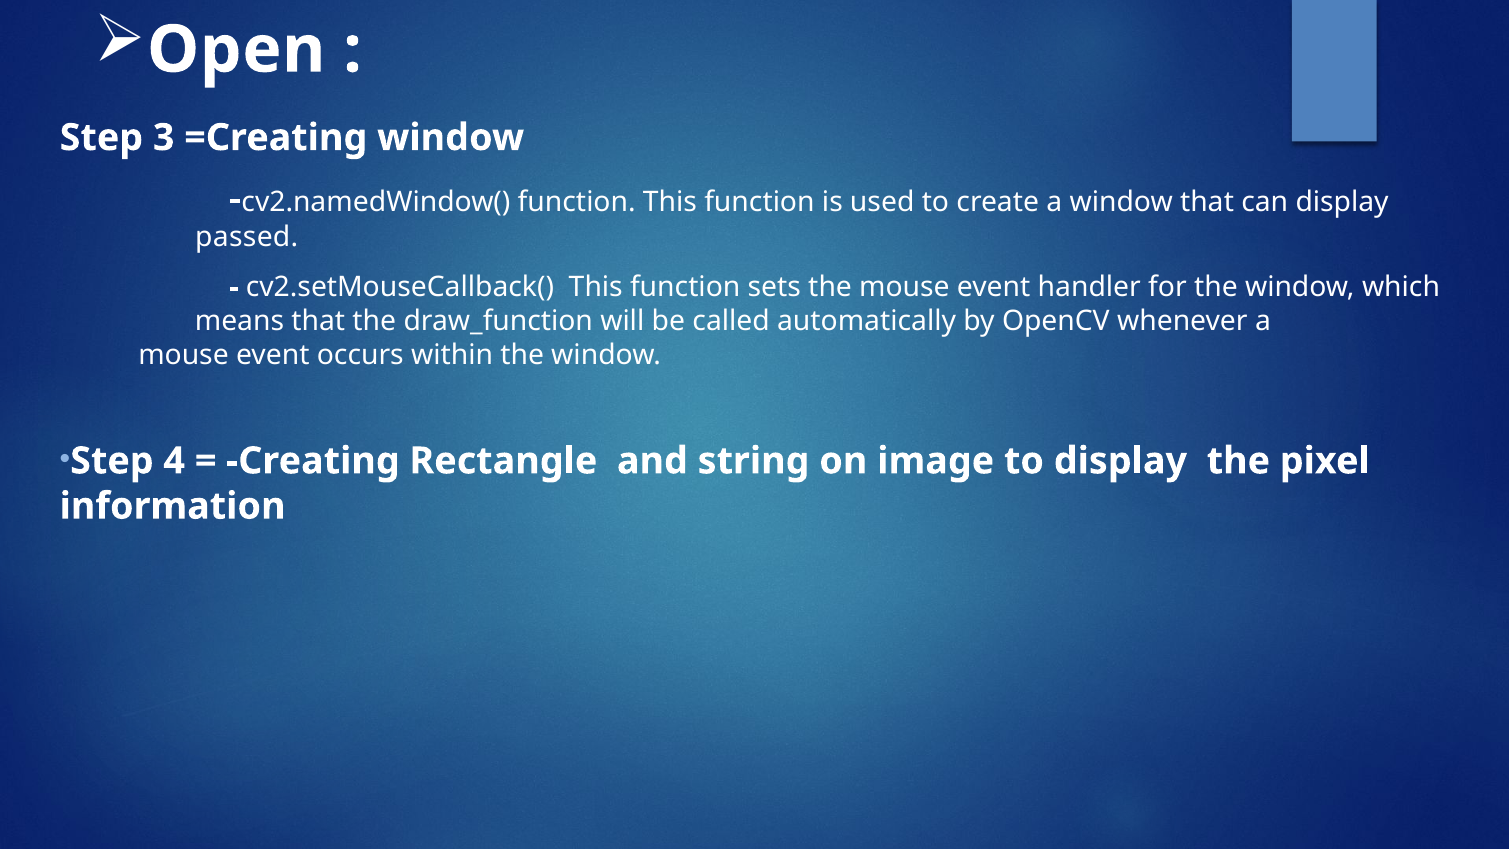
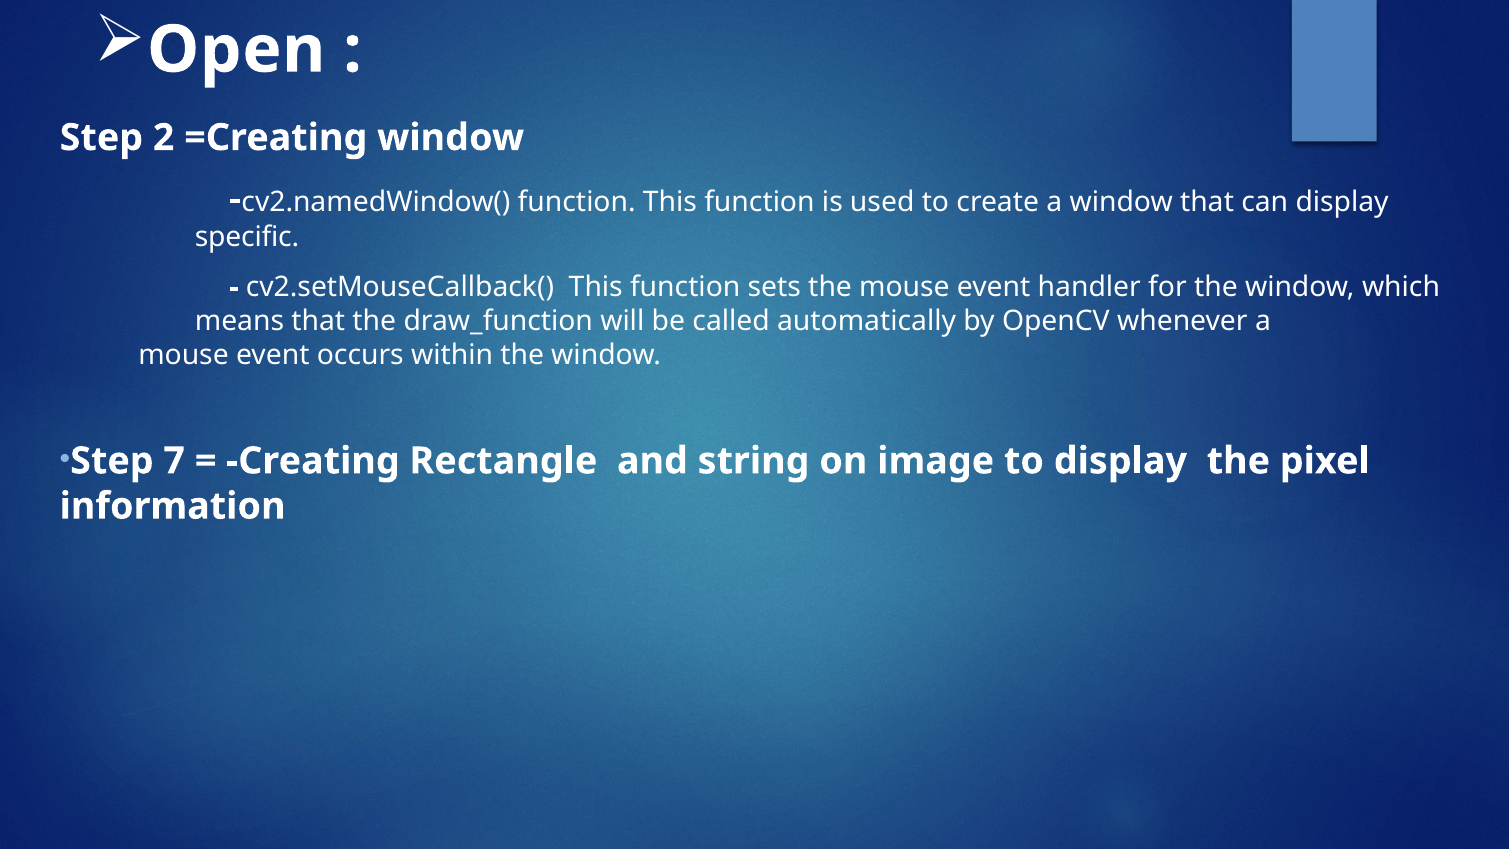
3: 3 -> 2 (164, 138)
passed: passed -> specific (247, 238)
4: 4 -> 7 (174, 461)
